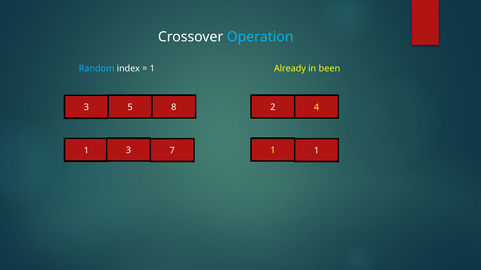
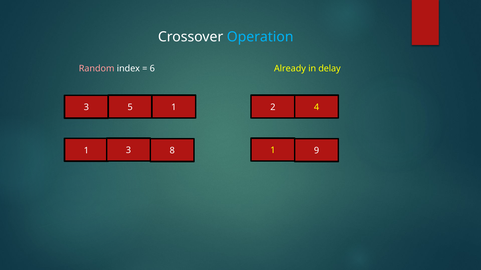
Random colour: light blue -> pink (97, 69)
1: 1 -> 6 (152, 69)
been: been -> delay (329, 69)
5 8: 8 -> 1 (174, 107)
1: 1 -> 9 (317, 151)
7: 7 -> 8 (172, 151)
